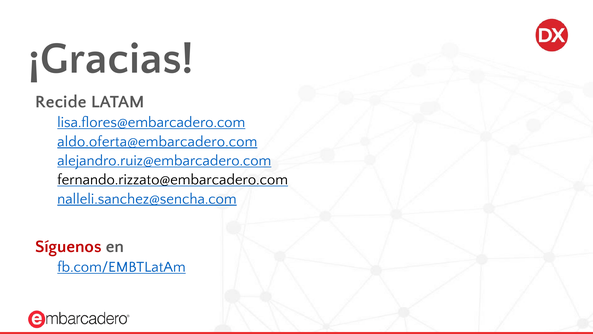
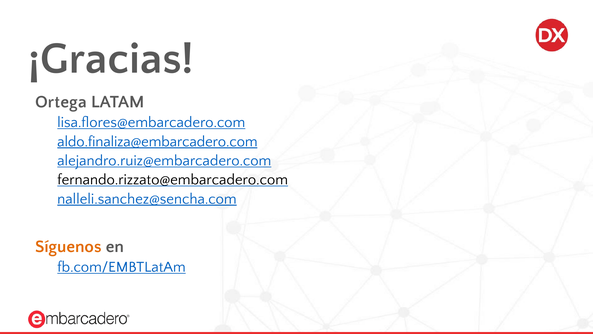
Recide: Recide -> Ortega (61, 102)
aldo.oferta@embarcadero.com: aldo.oferta@embarcadero.com -> aldo.finaliza@embarcadero.com (157, 141)
Síguenos colour: red -> orange (68, 246)
